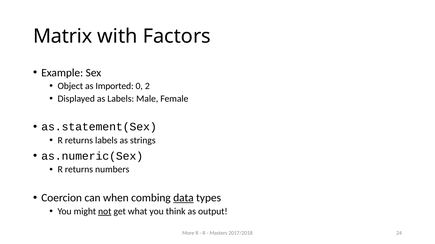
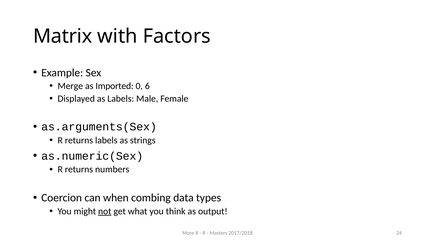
Object: Object -> Merge (70, 86)
2: 2 -> 6 (147, 86)
as.statement(Sex: as.statement(Sex -> as.arguments(Sex (99, 127)
data underline: present -> none (183, 198)
